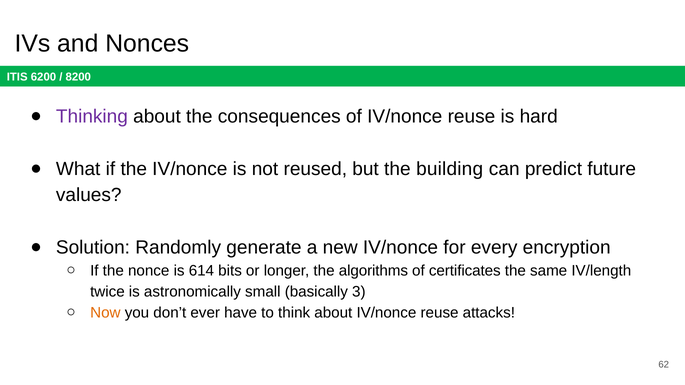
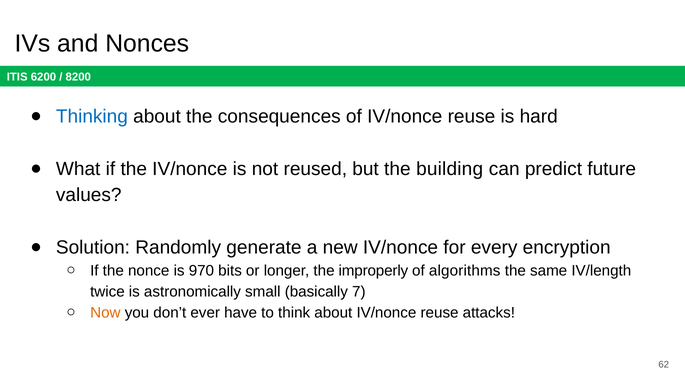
Thinking colour: purple -> blue (92, 116)
614: 614 -> 970 (201, 271)
algorithms: algorithms -> improperly (373, 271)
certificates: certificates -> algorithms (465, 271)
3: 3 -> 7 (359, 292)
